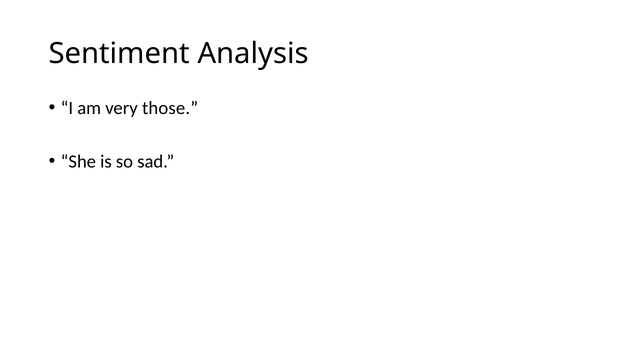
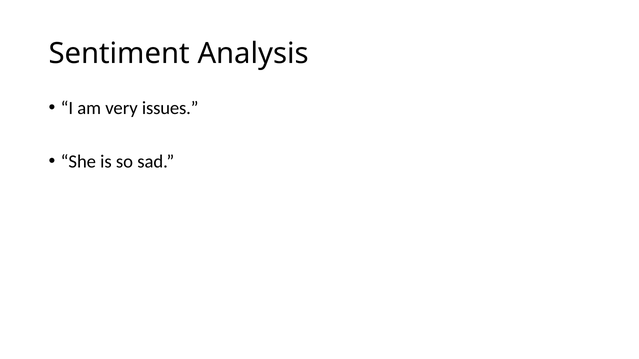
those: those -> issues (170, 108)
